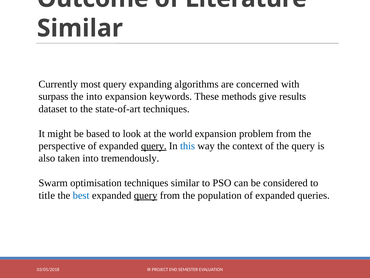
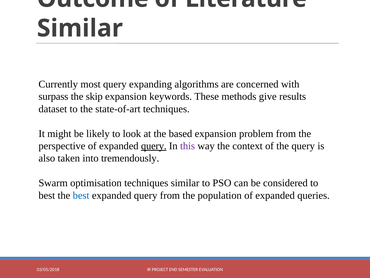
the into: into -> skip (94, 96)
based: based -> likely (98, 133)
world: world -> based (180, 133)
this colour: blue -> purple (188, 146)
title: title -> best (47, 195)
query underline: present -> none (146, 195)
